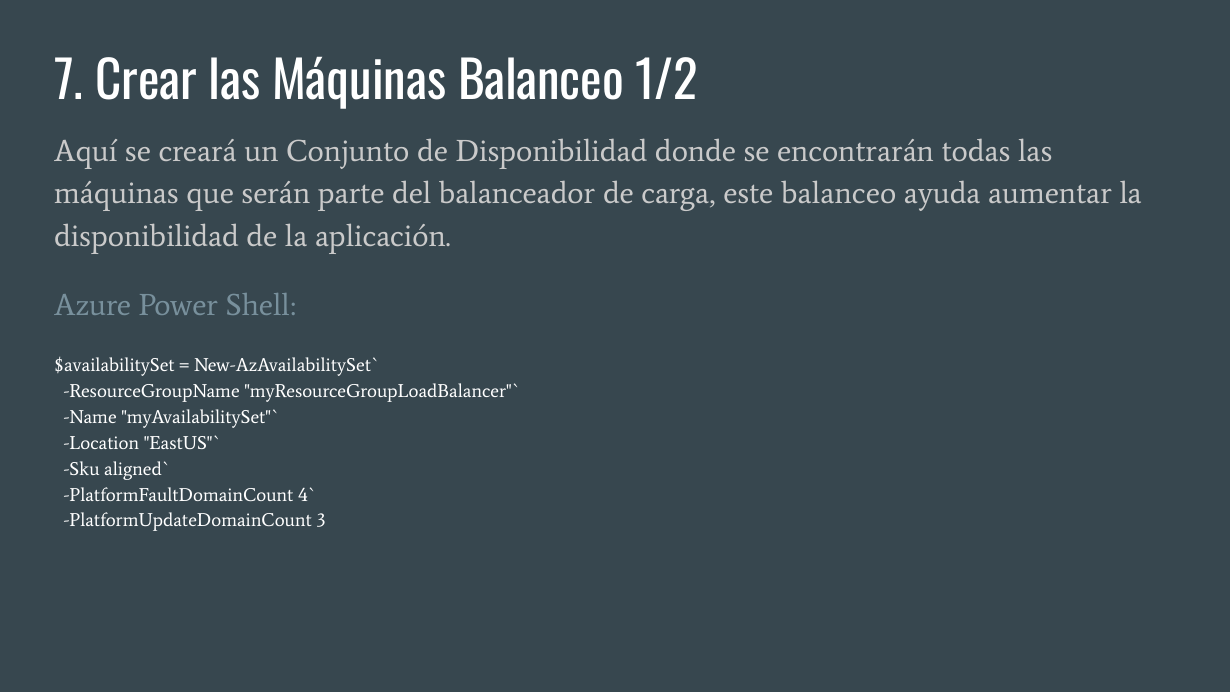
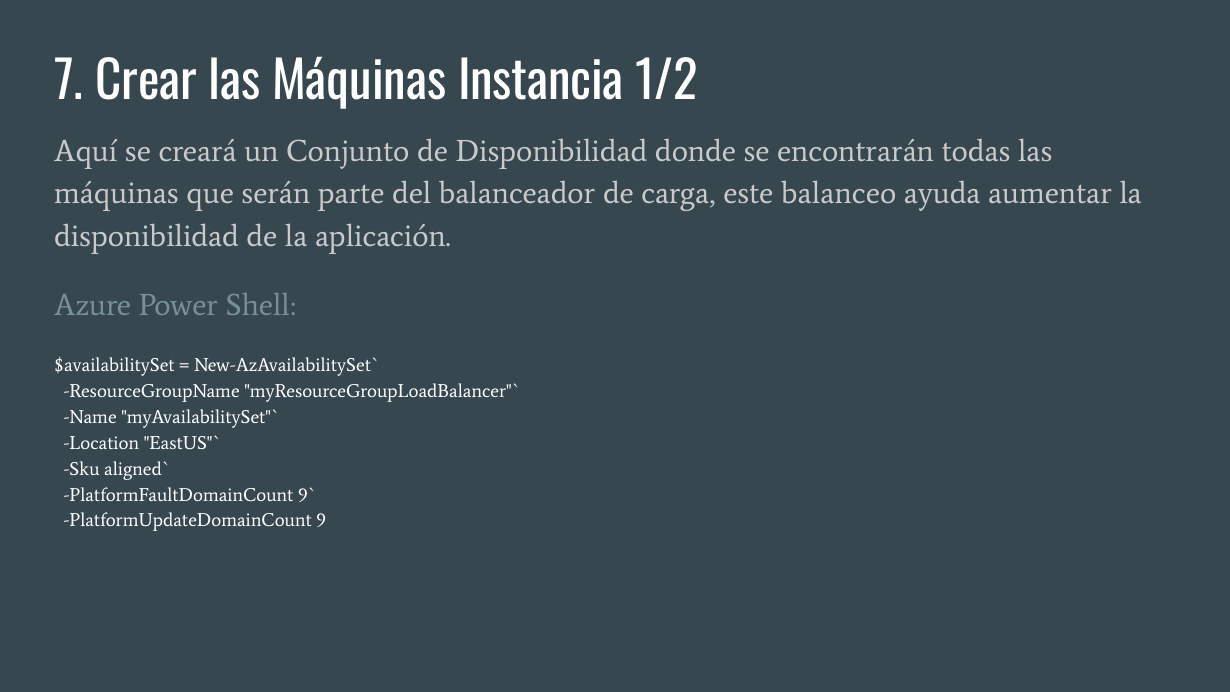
Máquinas Balanceo: Balanceo -> Instancia (541, 82)
PlatformFaultDomainCount 4: 4 -> 9 (303, 495)
PlatformUpdateDomainCount 3: 3 -> 9 (321, 521)
